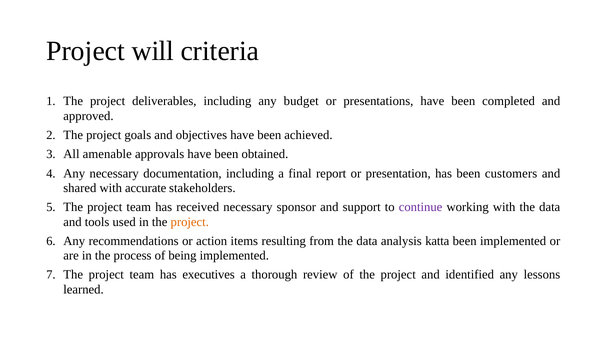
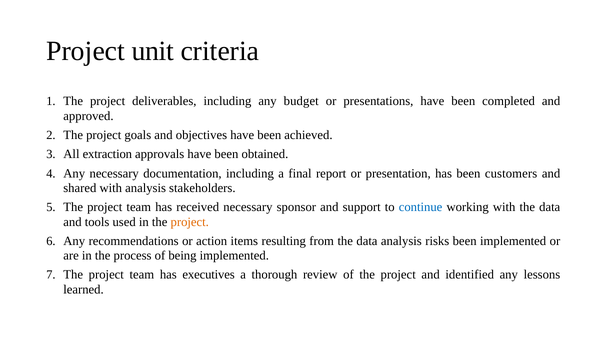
will: will -> unit (153, 51)
amenable: amenable -> extraction (107, 154)
with accurate: accurate -> analysis (146, 188)
continue colour: purple -> blue (421, 207)
katta: katta -> risks (437, 241)
